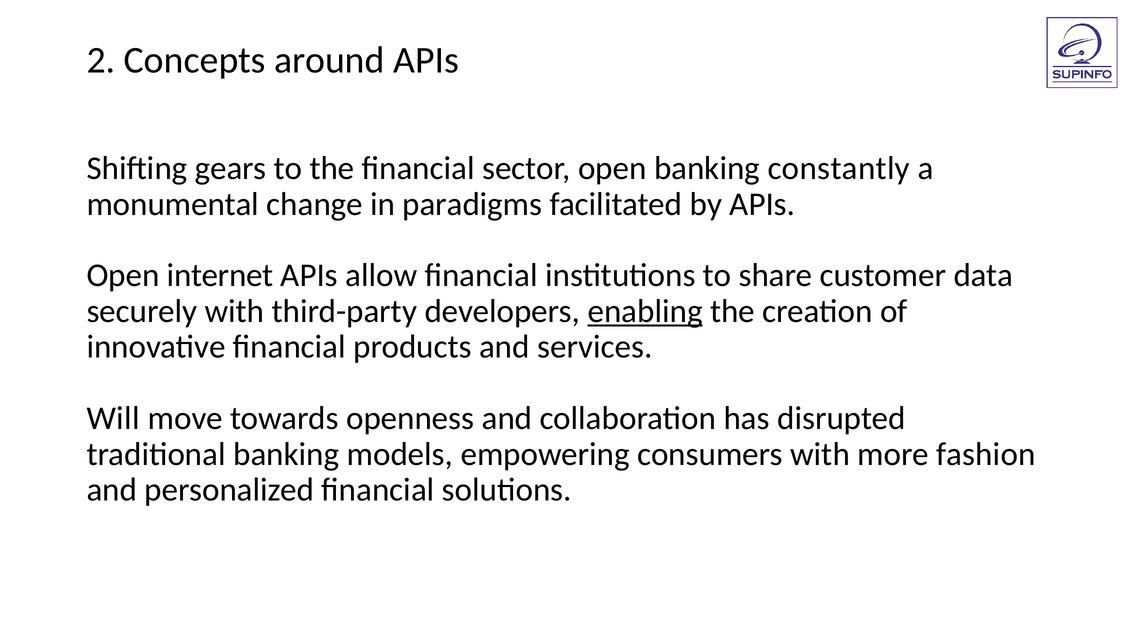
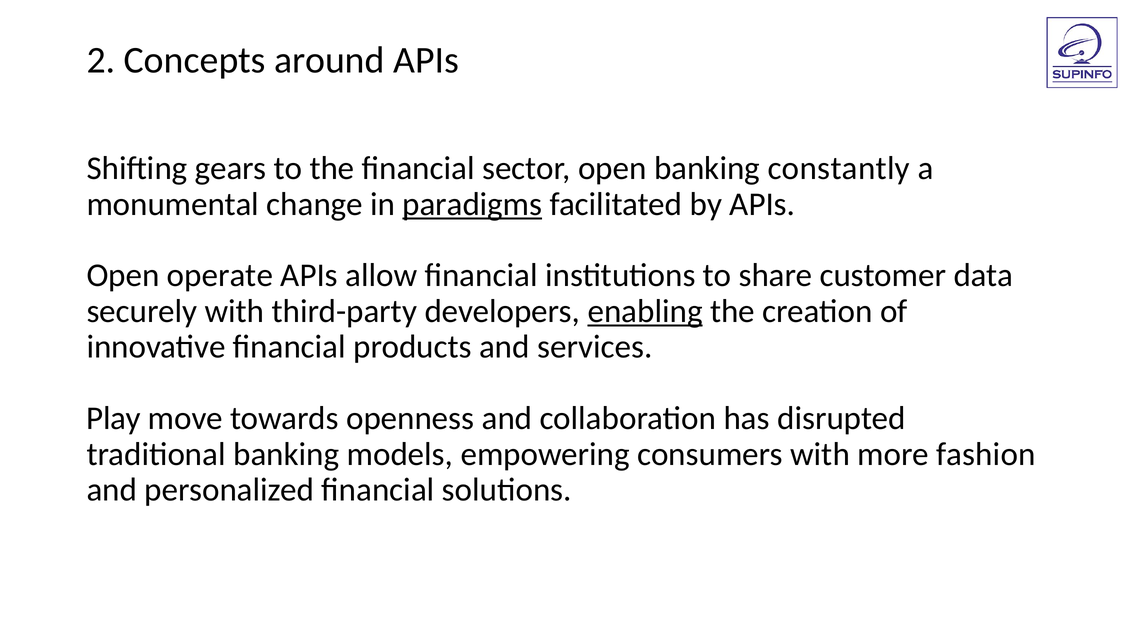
paradigms underline: none -> present (472, 204)
internet: internet -> operate (220, 275)
Will: Will -> Play (114, 418)
